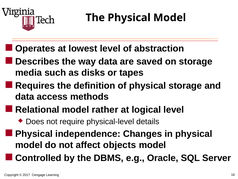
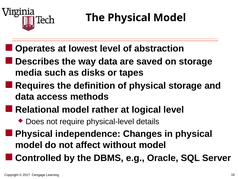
objects: objects -> without (120, 145)
